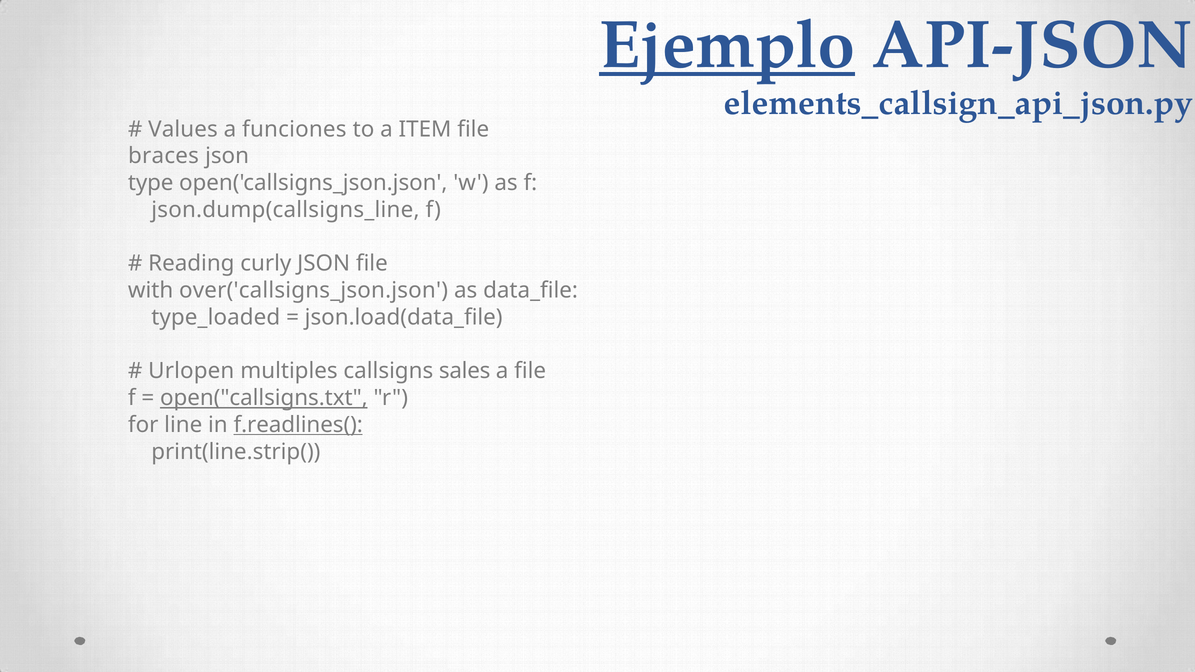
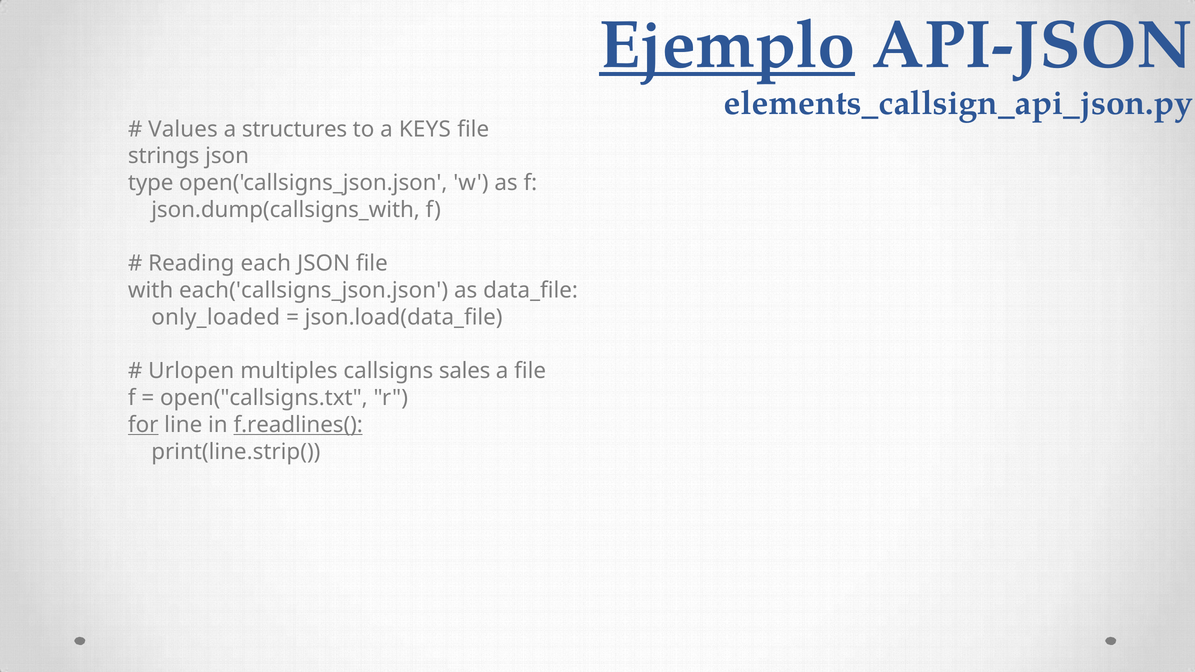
funciones: funciones -> structures (295, 129)
ITEM: ITEM -> KEYS (425, 129)
braces: braces -> strings (164, 156)
json.dump(callsigns_line: json.dump(callsigns_line -> json.dump(callsigns_with (286, 210)
curly: curly -> each (266, 264)
over('callsigns_json.json: over('callsigns_json.json -> each('callsigns_json.json (314, 291)
type_loaded: type_loaded -> only_loaded (216, 317)
open("callsigns.txt underline: present -> none (264, 398)
for underline: none -> present (143, 425)
